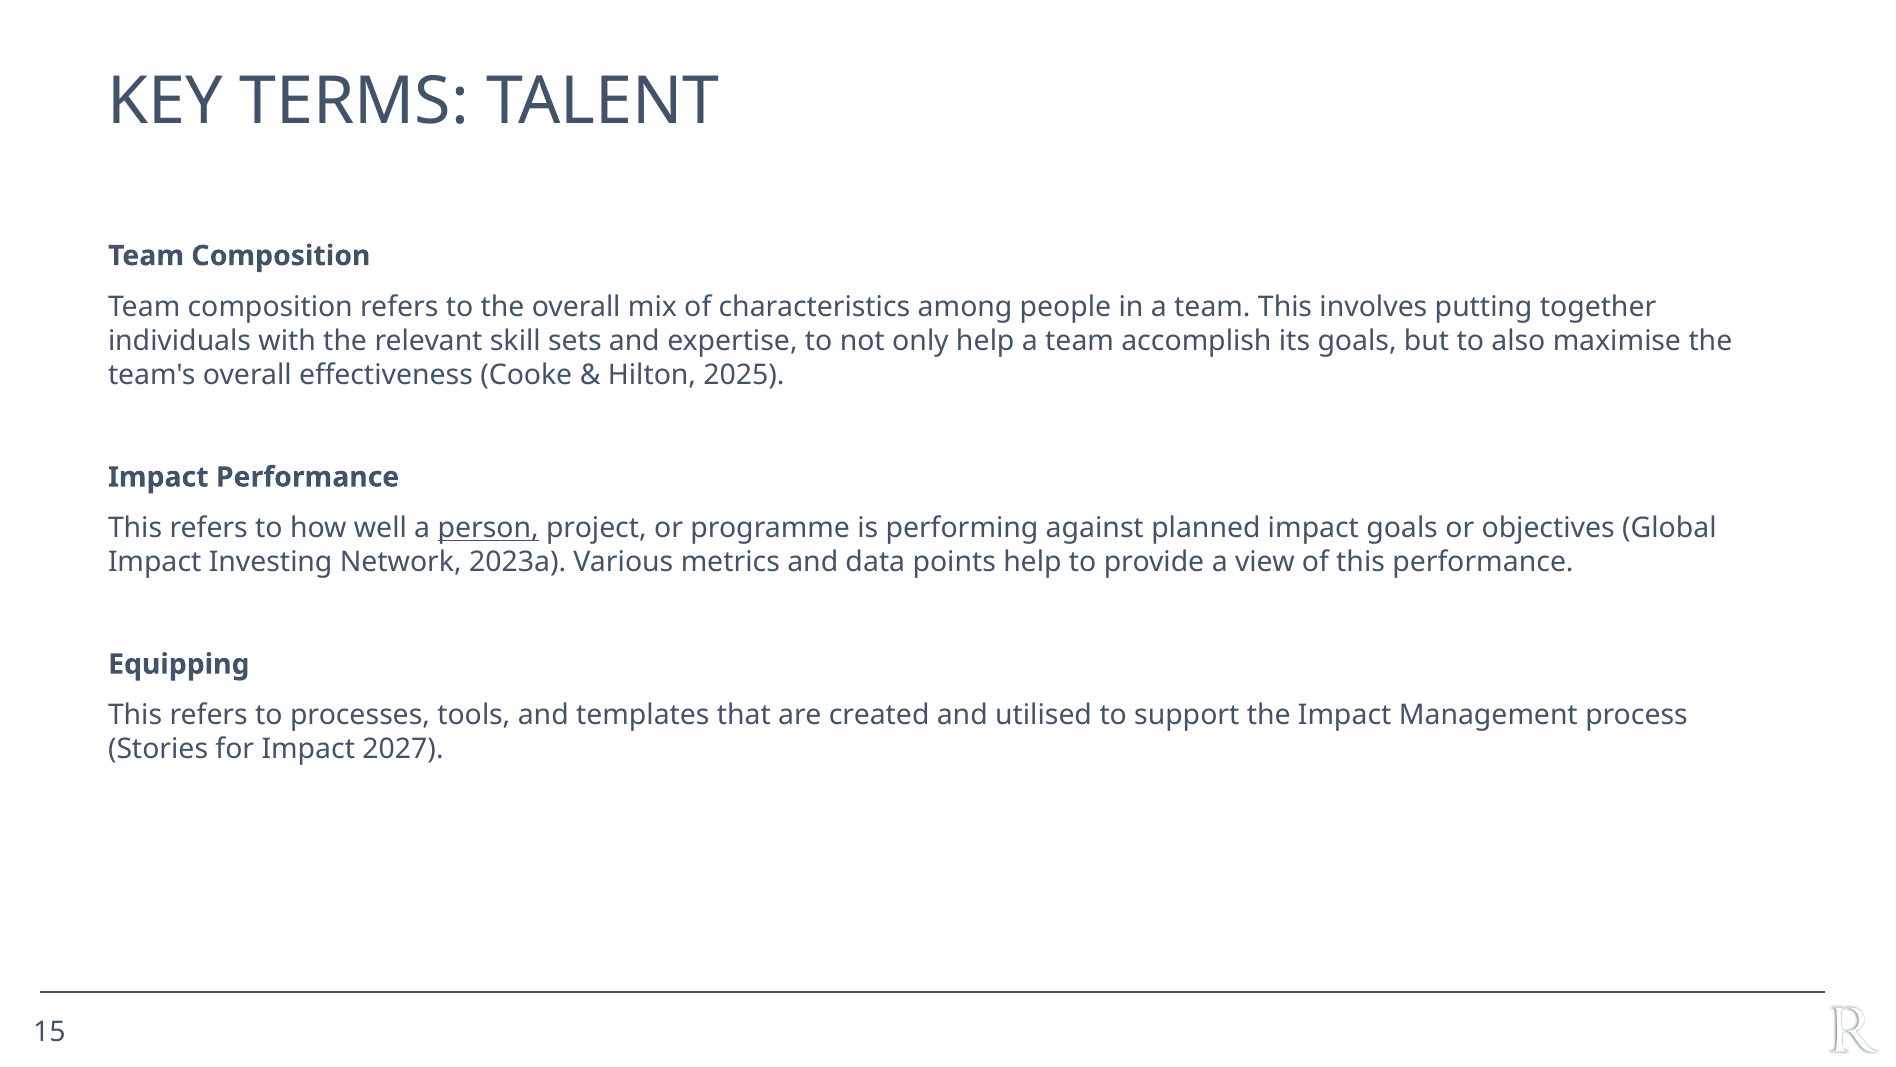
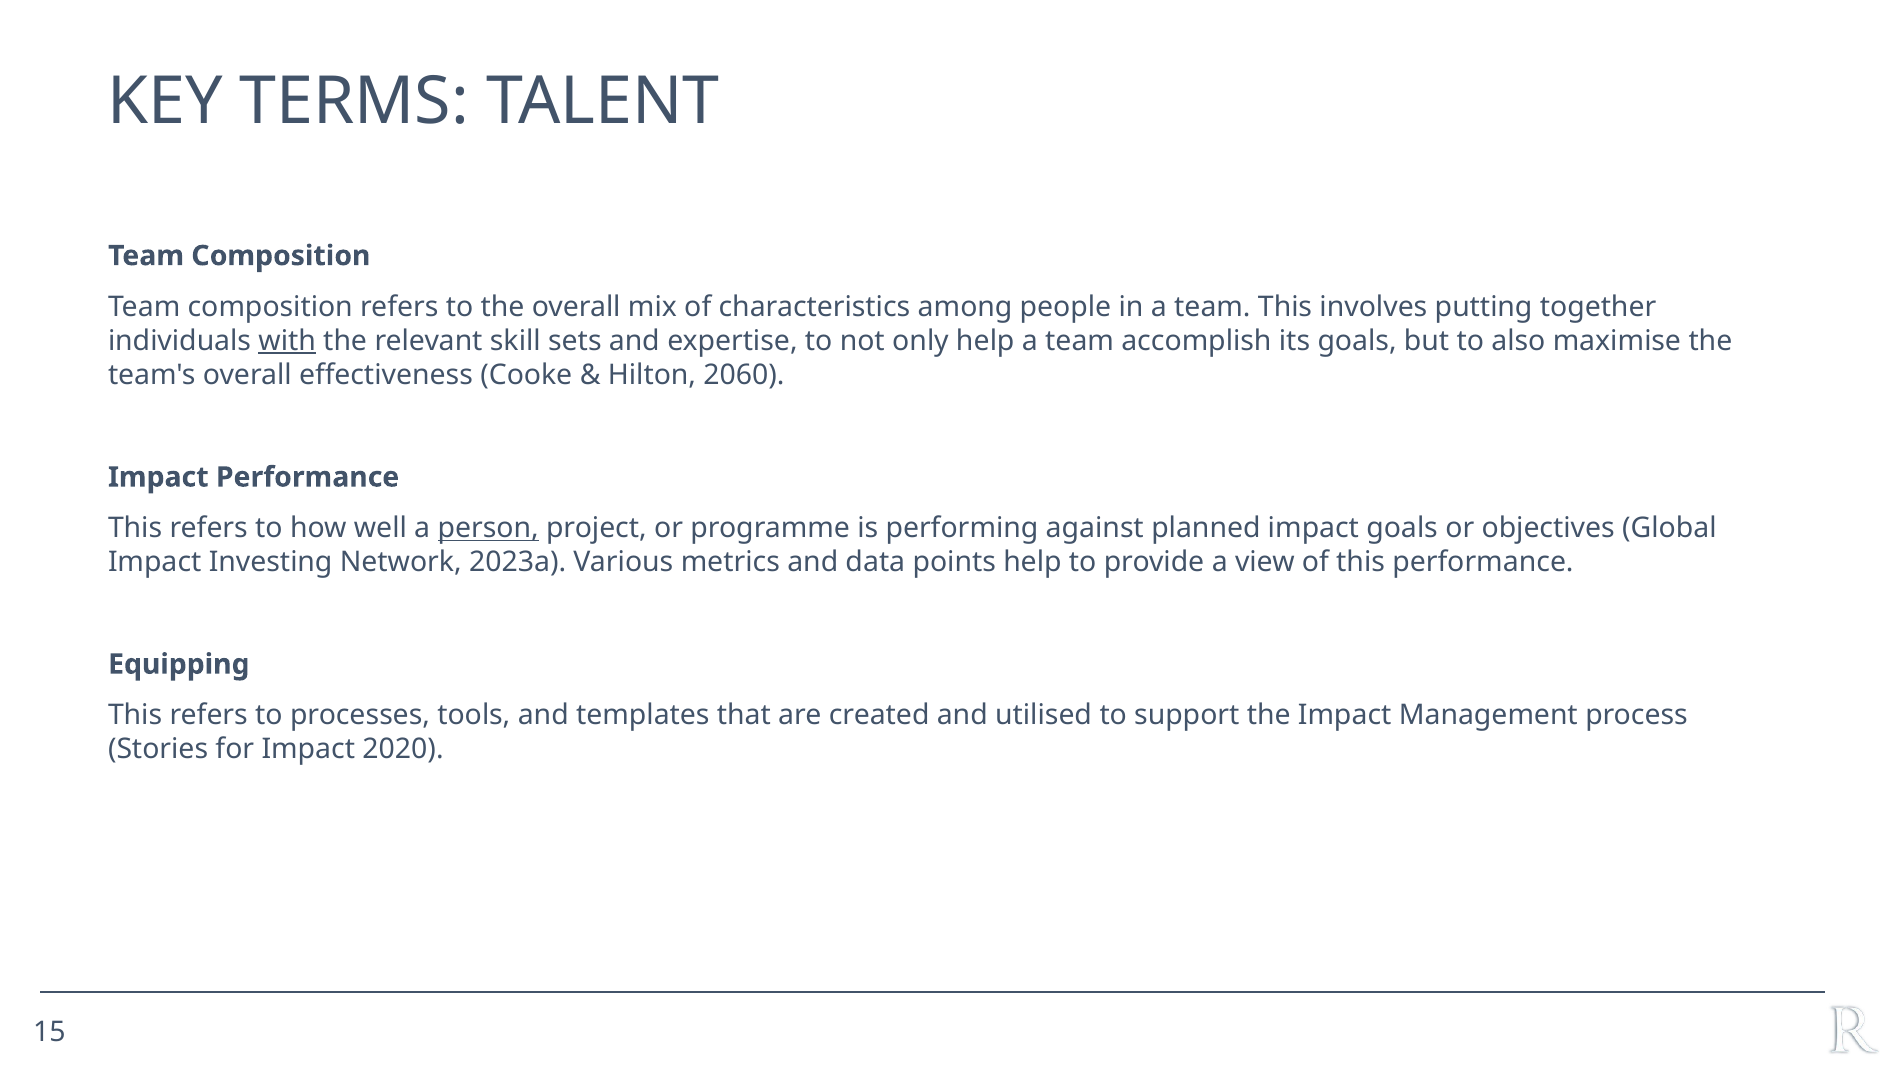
with underline: none -> present (287, 341)
2025: 2025 -> 2060 (744, 375)
2027: 2027 -> 2020 (403, 749)
